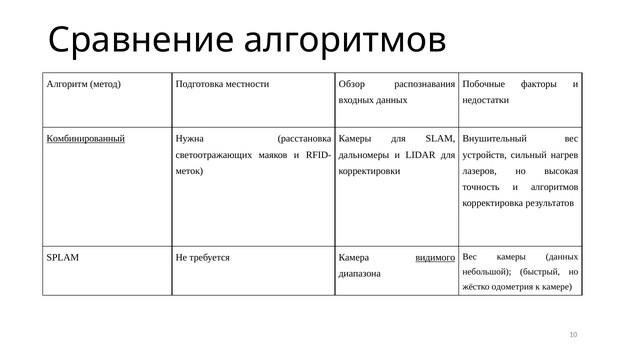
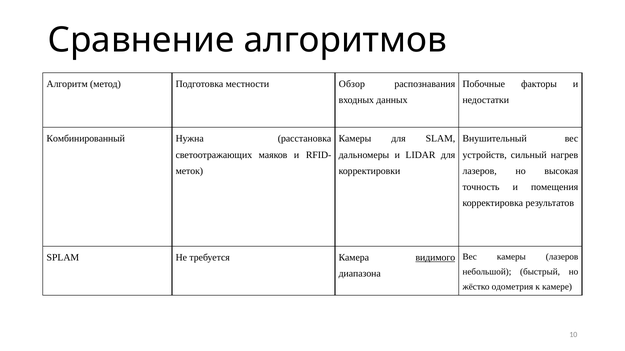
Комбинированный underline: present -> none (86, 139)
и алгоритмов: алгоритмов -> помещения (555, 187)
камеры данных: данных -> лазеров (562, 257)
